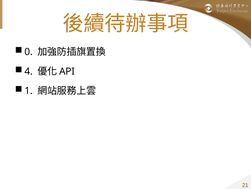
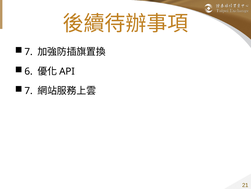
0: 0 -> 7 (29, 52)
4: 4 -> 6 (29, 71)
1: 1 -> 7 (29, 90)
